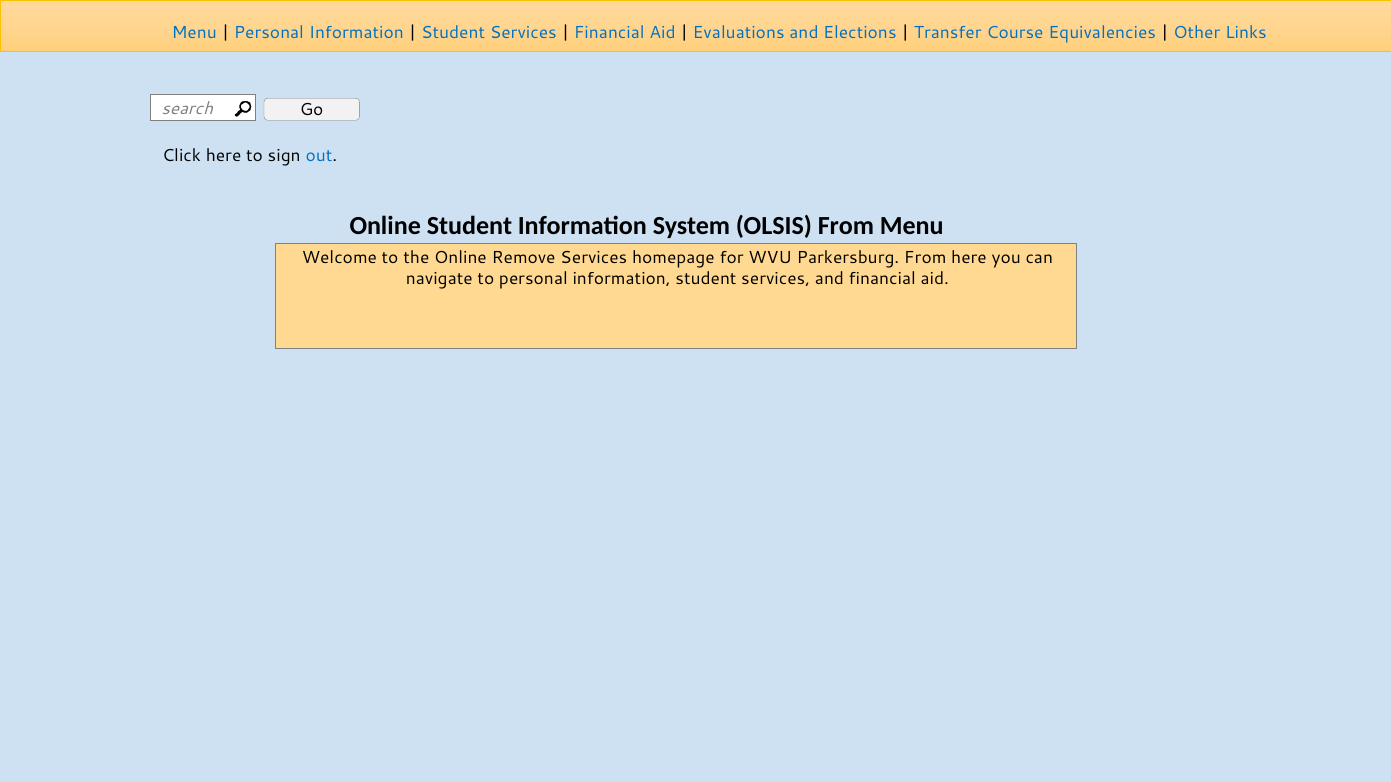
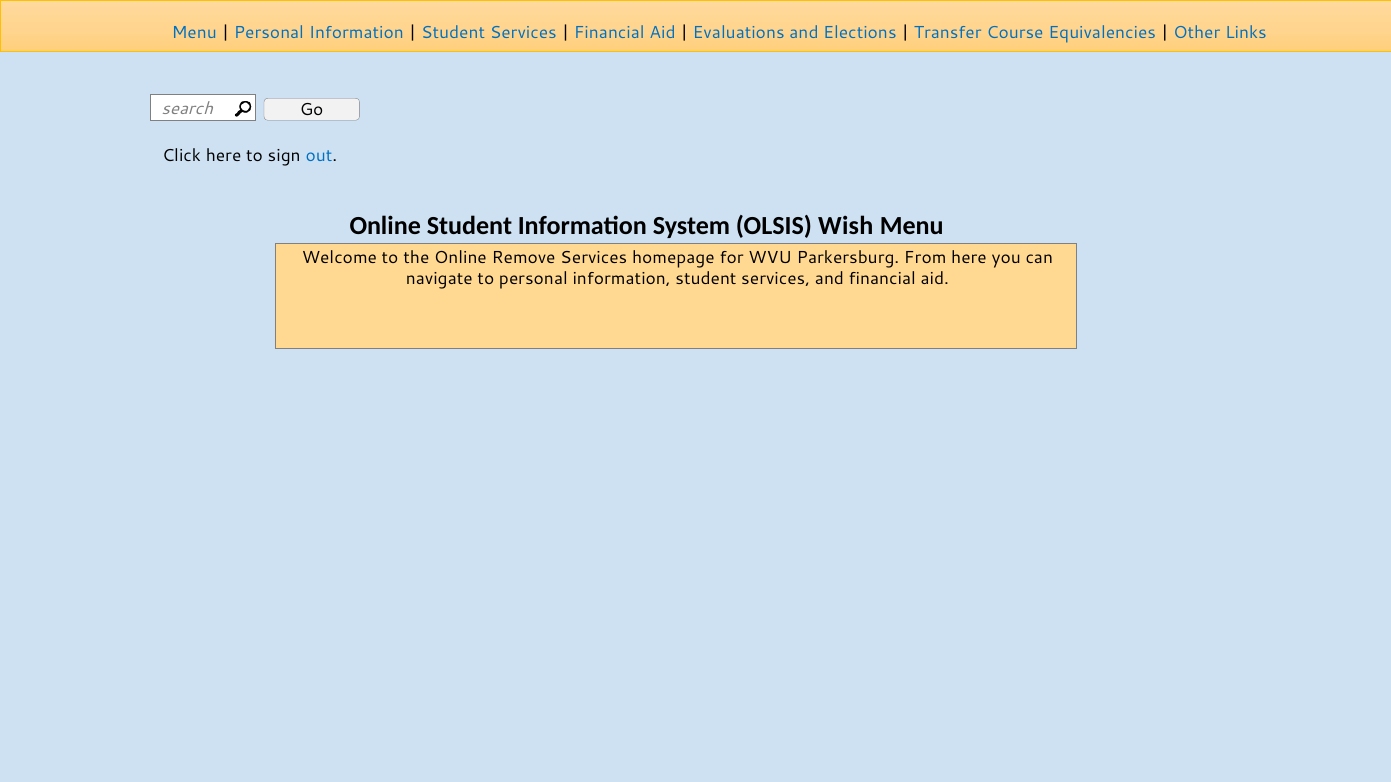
OLSIS From: From -> Wish (846, 226)
